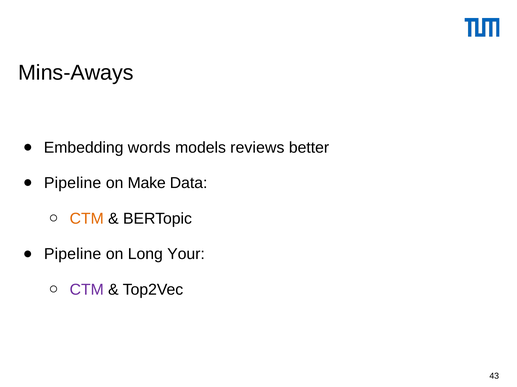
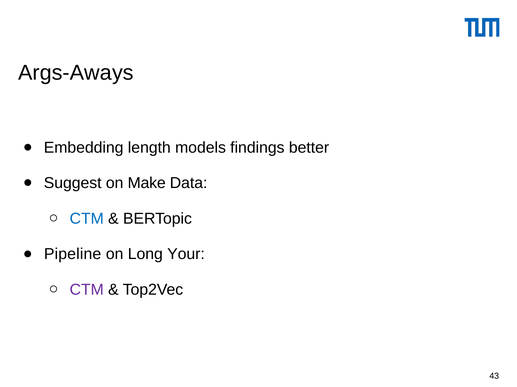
Mins-Aways: Mins-Aways -> Args-Aways (76, 73)
words: words -> length (149, 148)
reviews: reviews -> findings (257, 148)
Pipeline: Pipeline -> Suggest (73, 183)
CTM colour: orange -> blue (87, 219)
